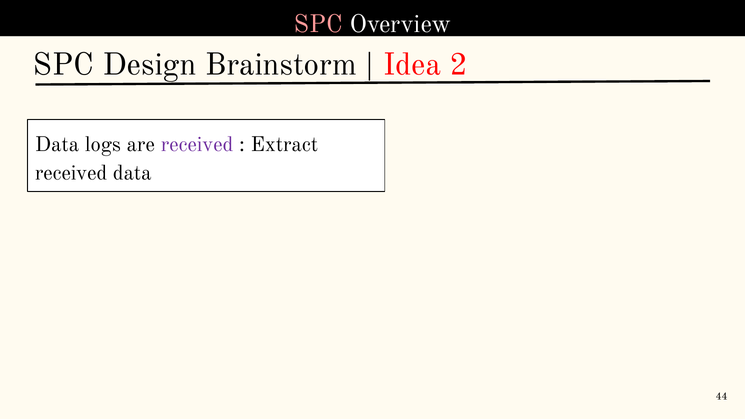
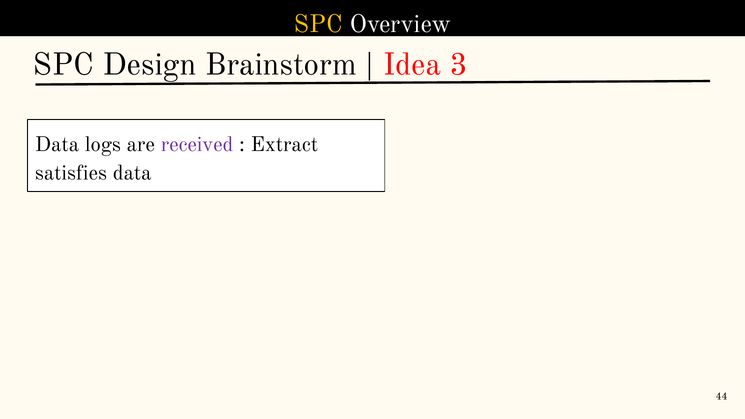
SPC colour: pink -> yellow (318, 24)
2: 2 -> 3 (459, 64)
received: received -> satisfies (71, 173)
